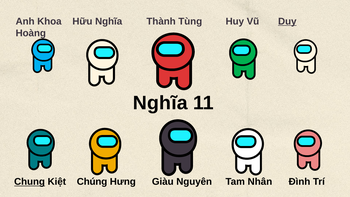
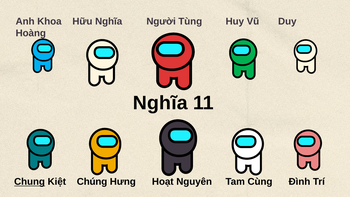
Thành: Thành -> Người (161, 21)
Duy underline: present -> none (287, 21)
Giàu: Giàu -> Hoạt (163, 182)
Nhân: Nhân -> Cùng (260, 182)
